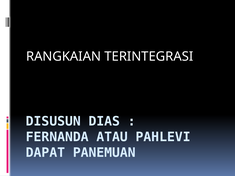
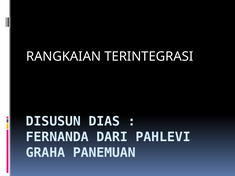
ATAU: ATAU -> DARI (112, 137)
DAPAT: DAPAT -> GRAHA (45, 153)
